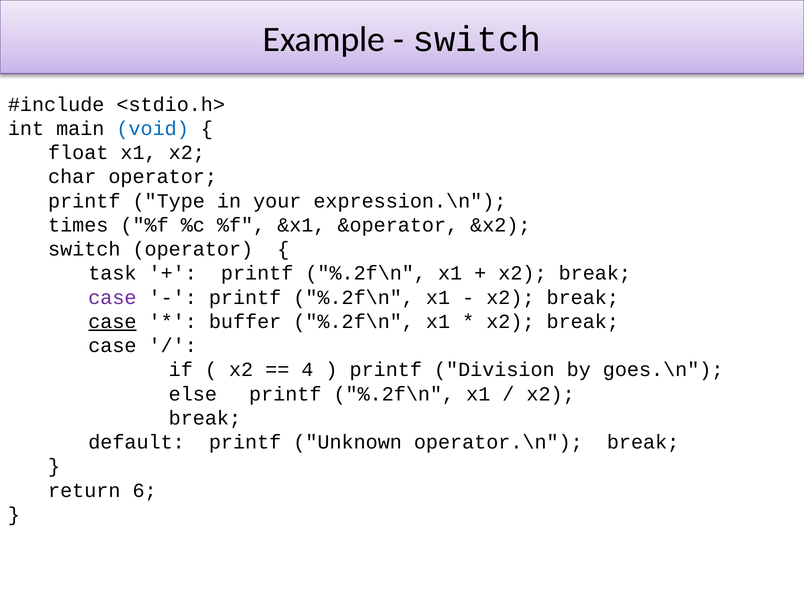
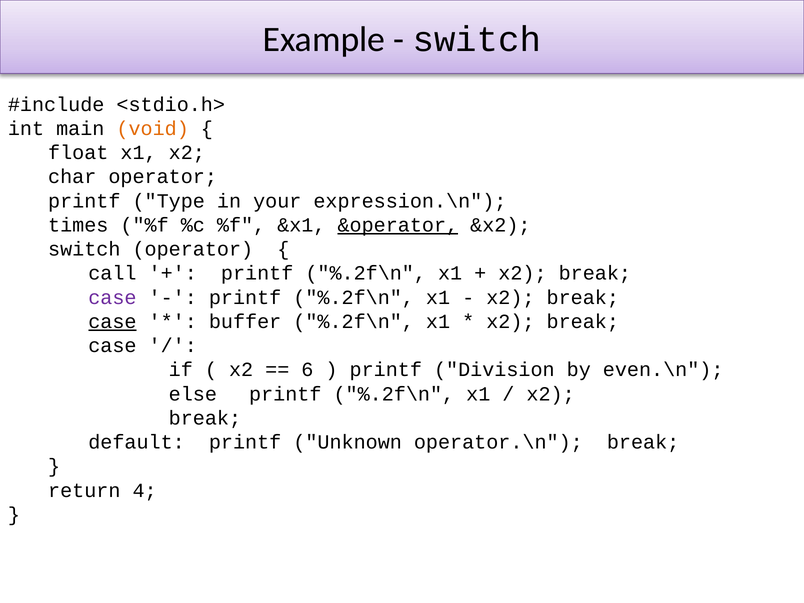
void colour: blue -> orange (153, 129)
&operator underline: none -> present (398, 225)
task: task -> call (112, 273)
4: 4 -> 6 (307, 370)
goes.\n: goes.\n -> even.\n (663, 370)
6: 6 -> 4 (145, 490)
